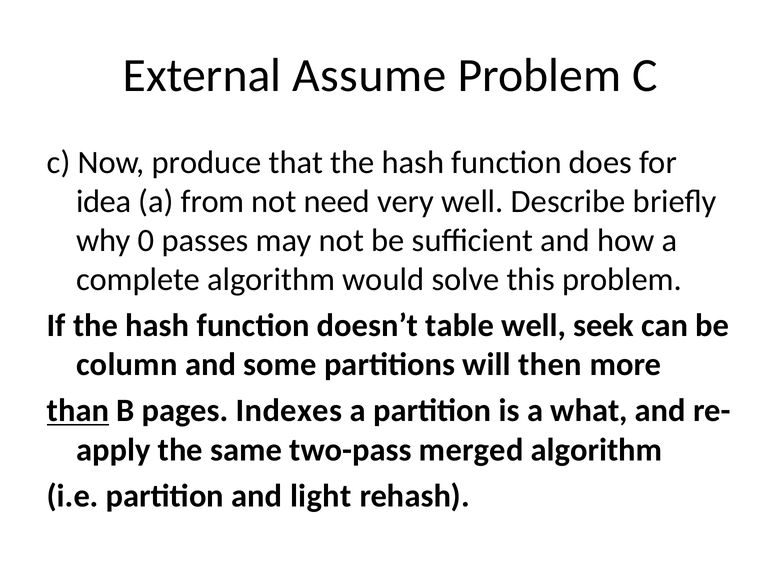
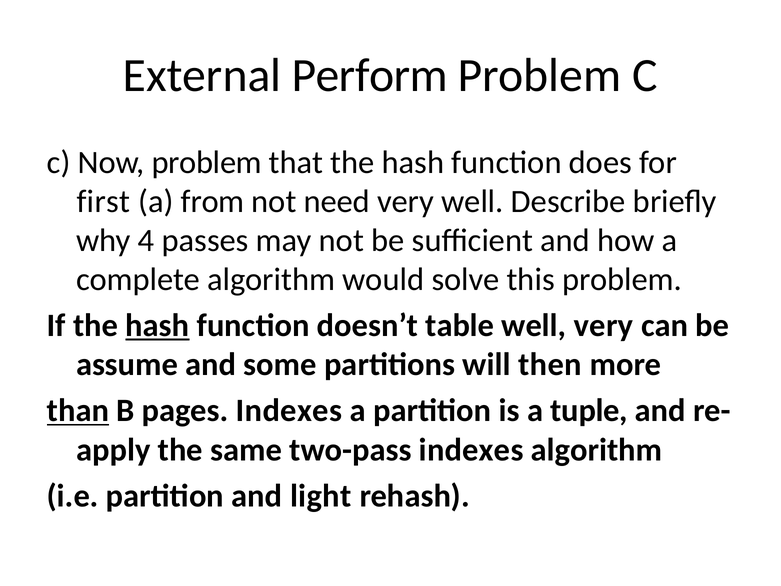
Assume: Assume -> Perform (370, 76)
Now produce: produce -> problem (207, 162)
idea: idea -> first (103, 201)
0: 0 -> 4 (146, 240)
hash underline: none -> present (157, 326)
well seek: seek -> very (603, 326)
column: column -> assume (127, 365)
what: what -> tuple (589, 411)
two-pass merged: merged -> indexes (471, 450)
